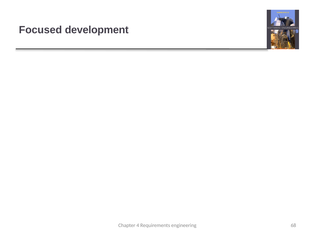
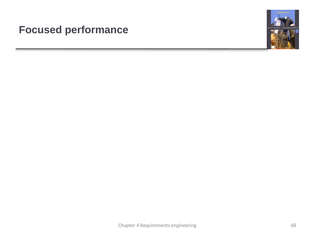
Focused development: development -> performance (97, 30)
